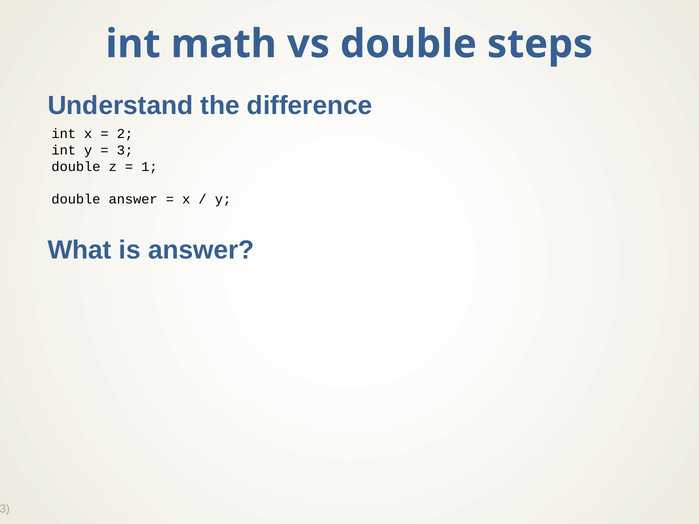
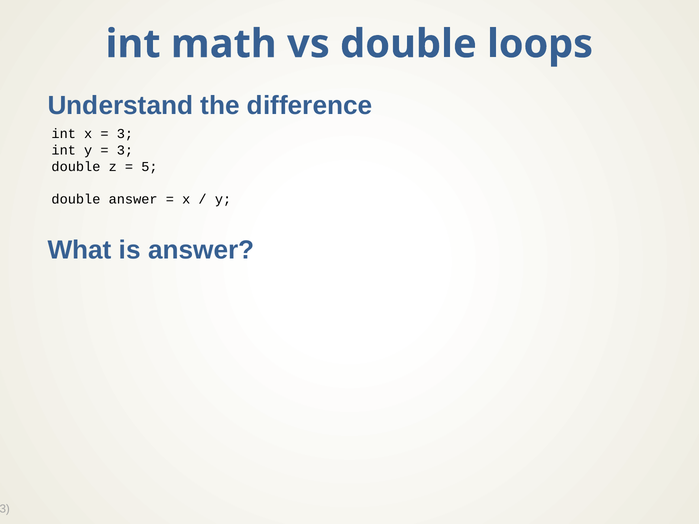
steps: steps -> loops (540, 44)
2: 2 -> 3 (125, 134)
1: 1 -> 5 (149, 167)
